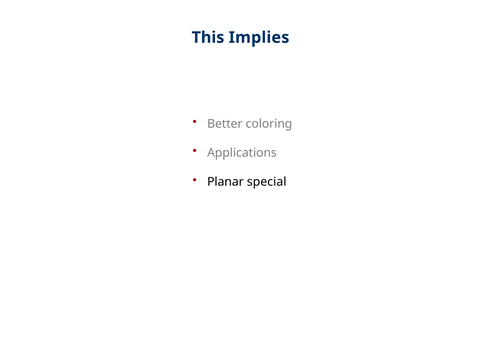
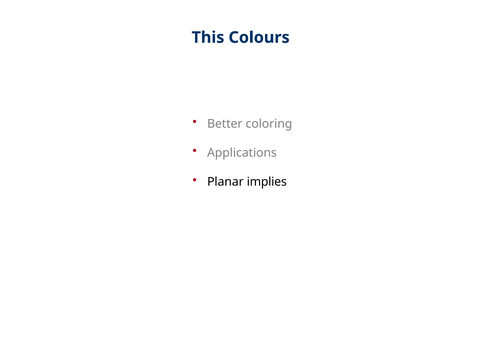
Implies: Implies -> Colours (259, 37)
special: special -> implies (267, 182)
